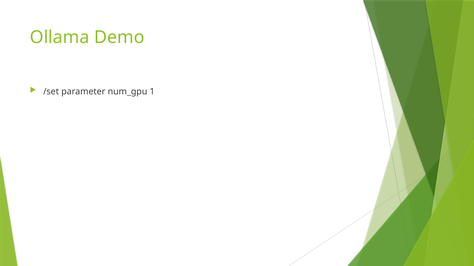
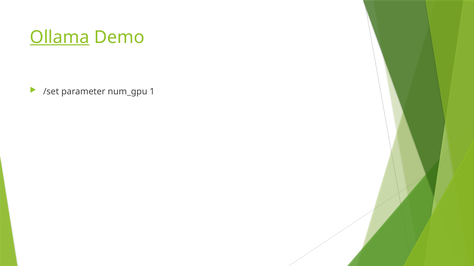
Ollama underline: none -> present (60, 37)
